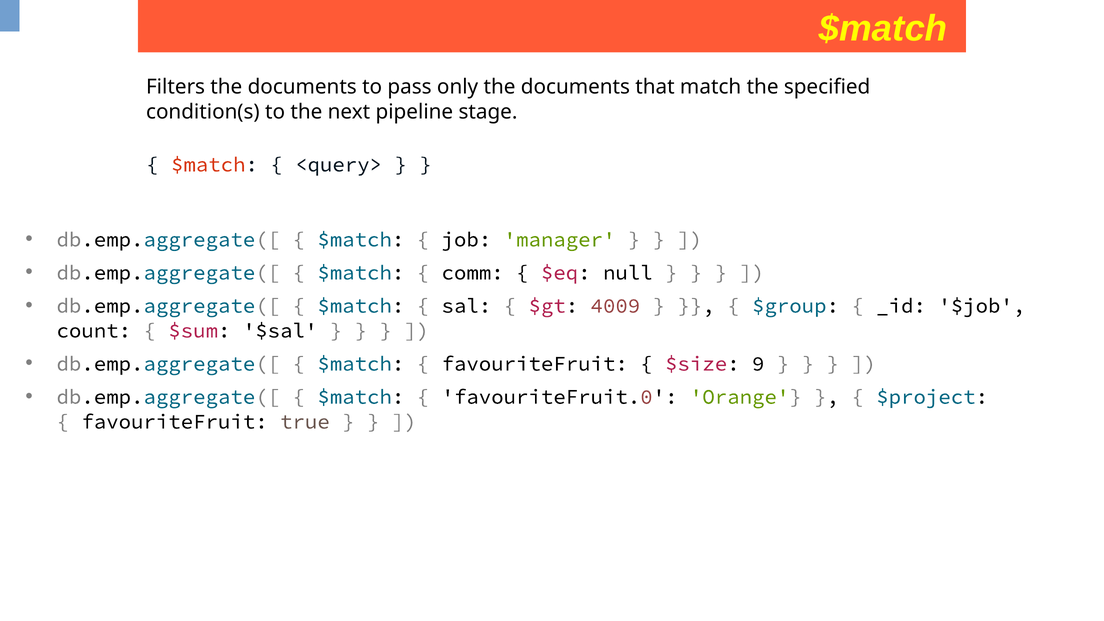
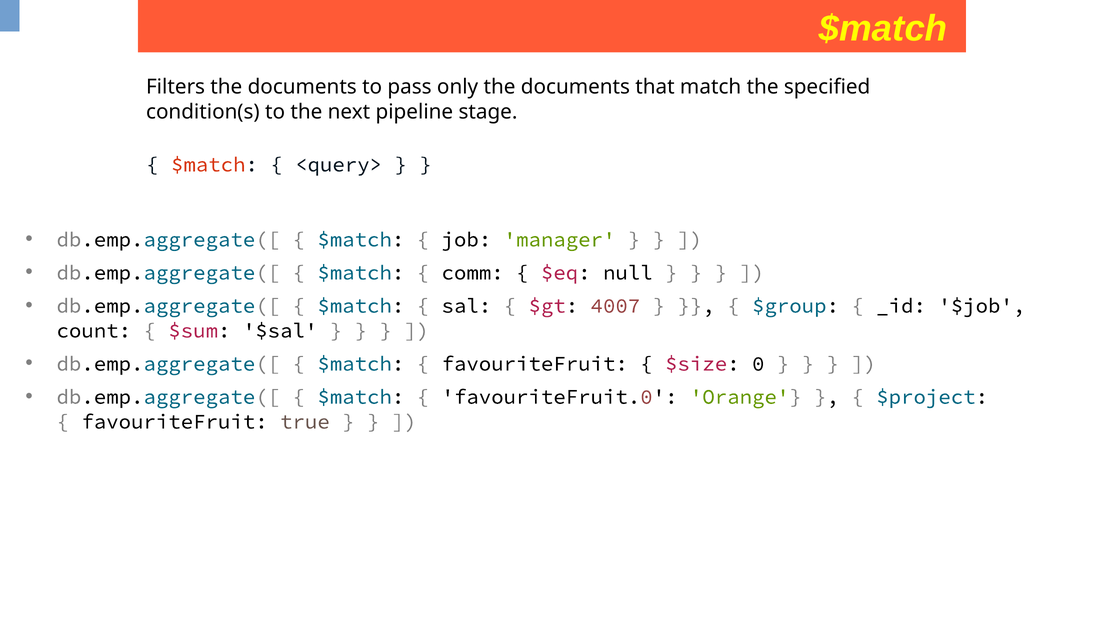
4009: 4009 -> 4007 (615, 306)
9: 9 -> 0 (758, 364)
